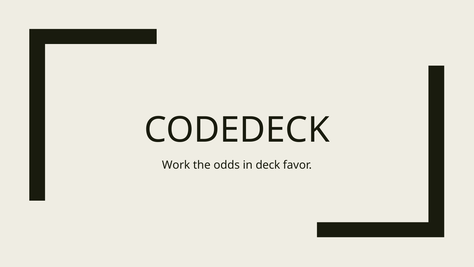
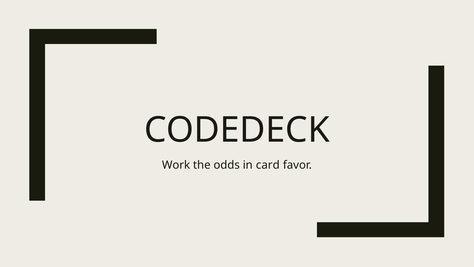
deck: deck -> card (268, 165)
